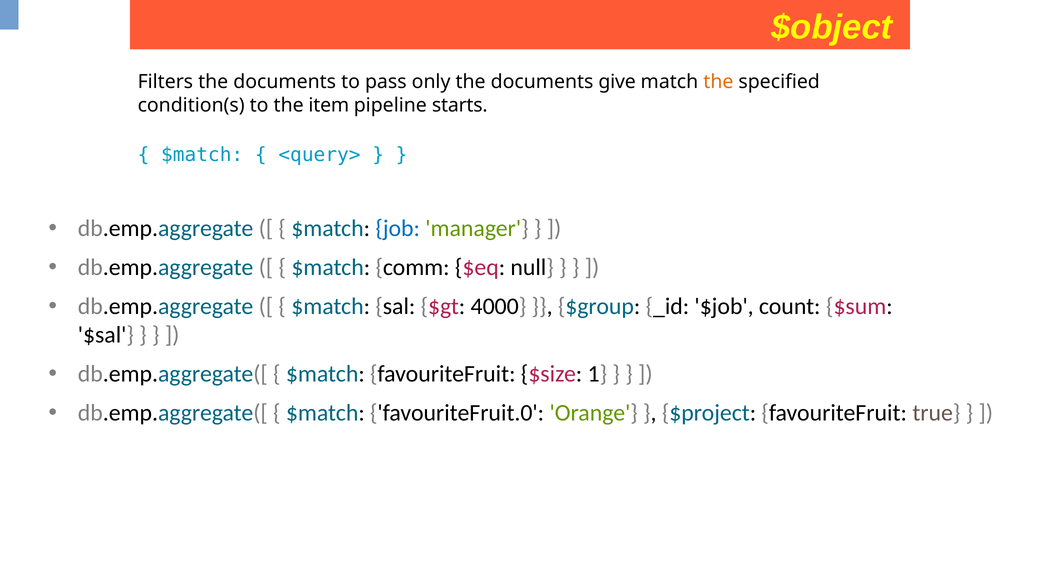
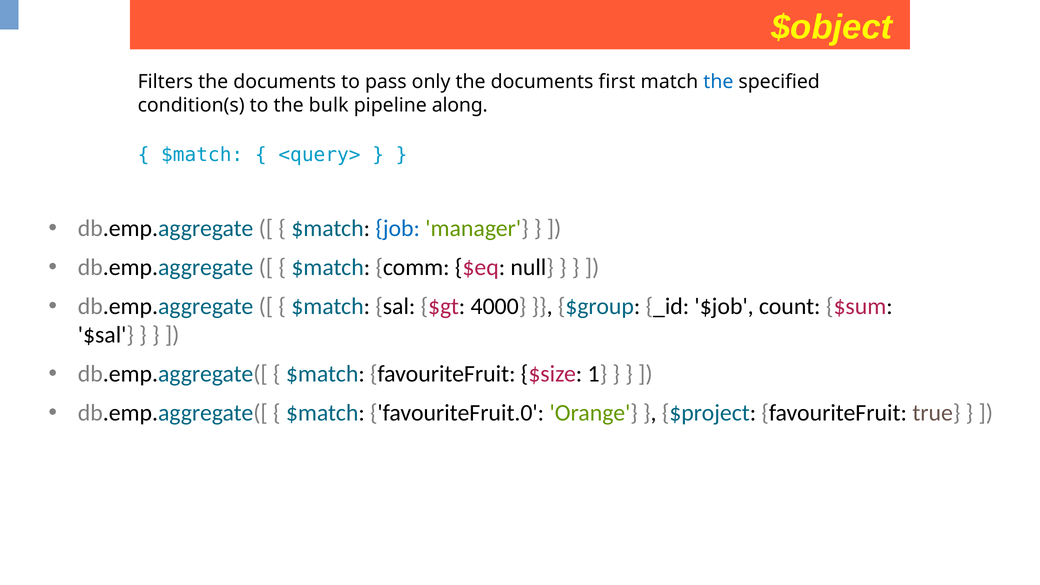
give: give -> first (617, 82)
the colour: orange -> blue (718, 82)
item: item -> bulk (329, 105)
starts: starts -> along (460, 105)
